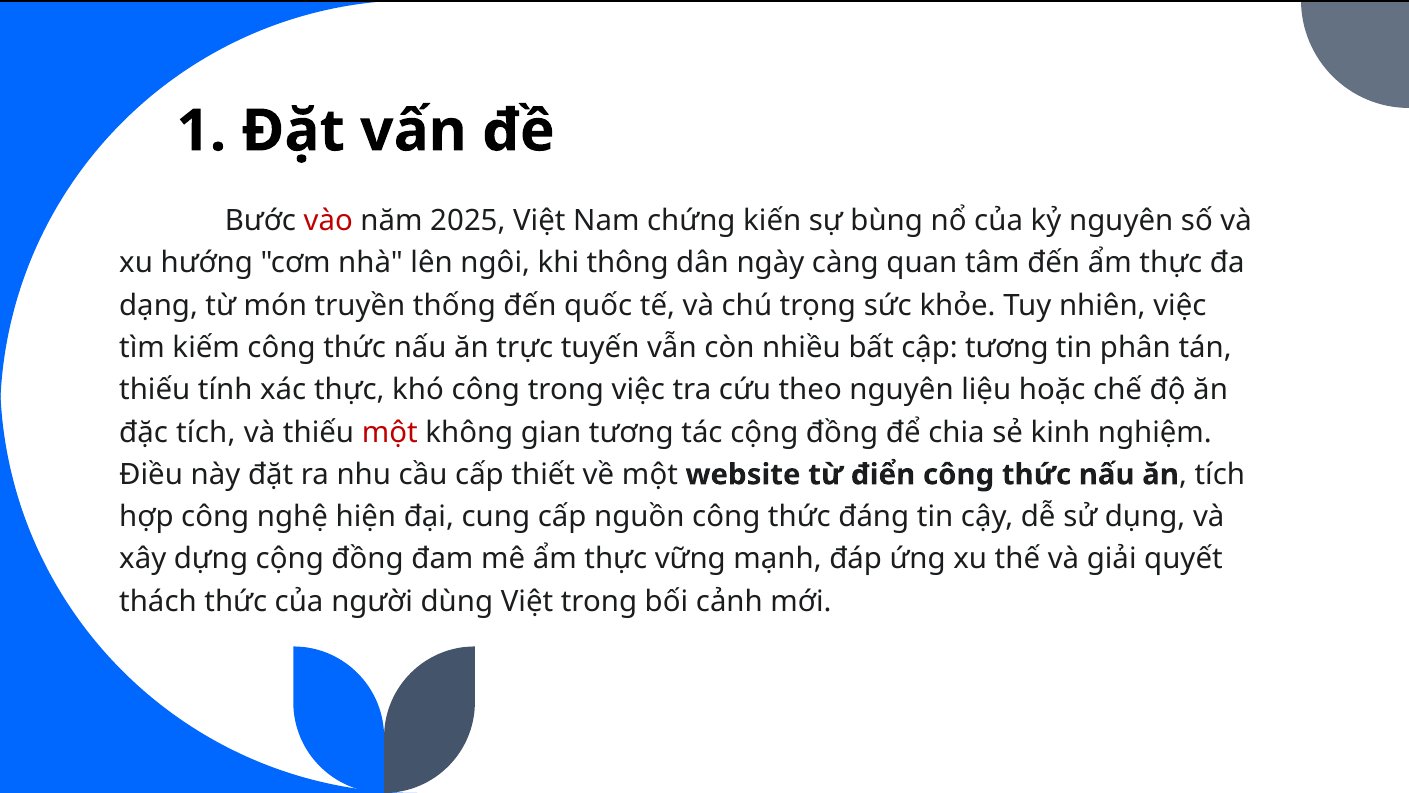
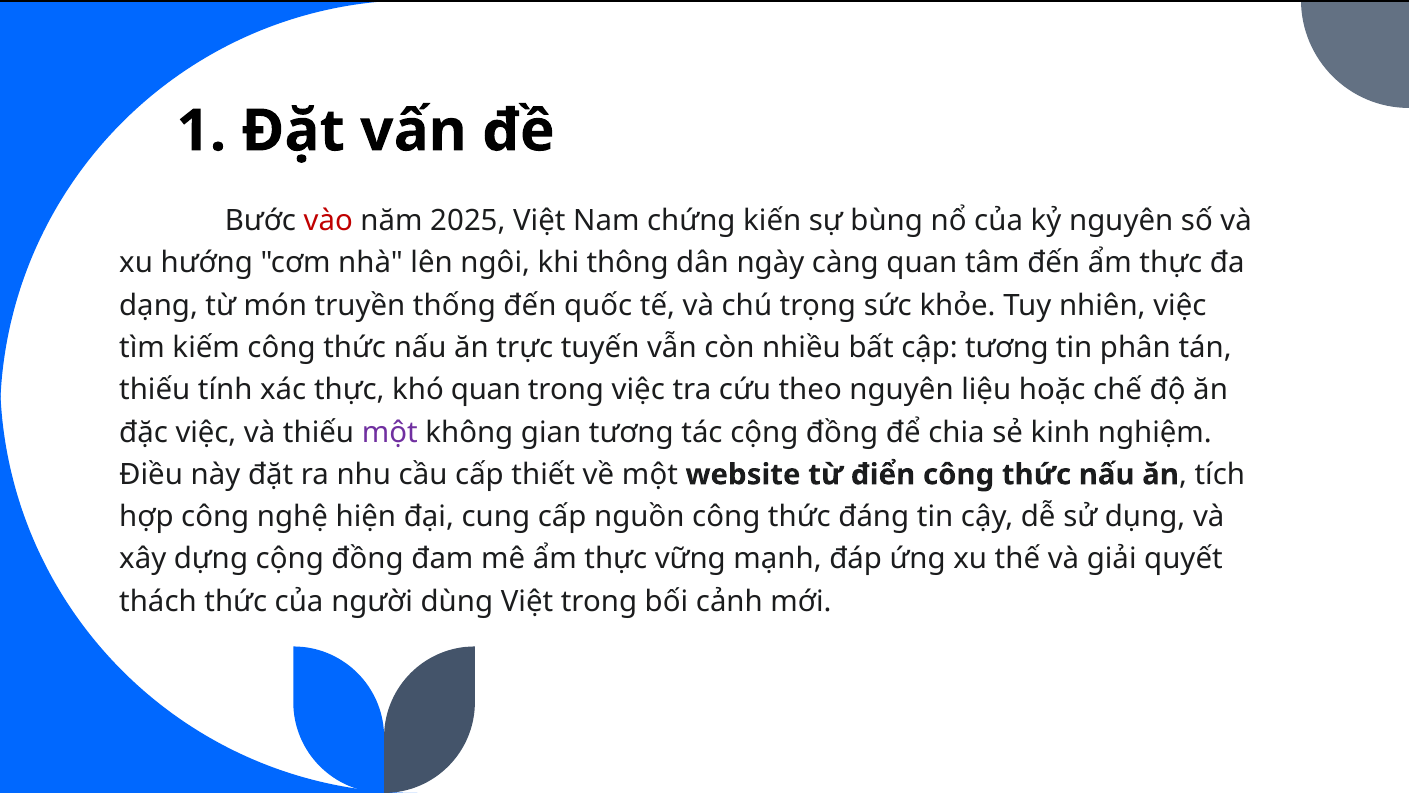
khó công: công -> quan (486, 390)
đặc tích: tích -> việc (206, 432)
một colour: red -> purple (390, 432)
